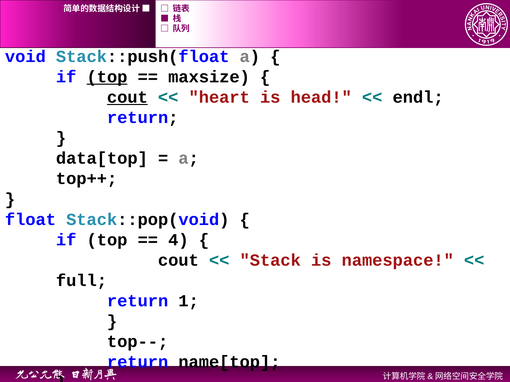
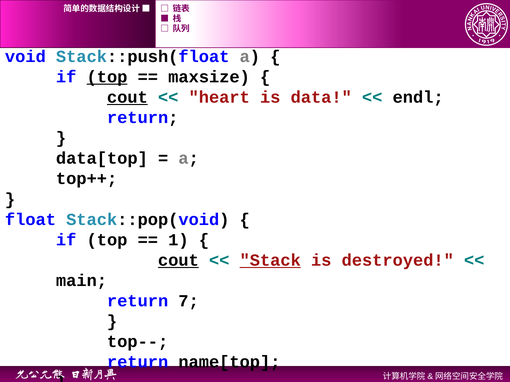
head: head -> data (321, 97)
4: 4 -> 1 (178, 240)
cout underline: none -> present (178, 261)
Stack underline: none -> present (270, 261)
namespace: namespace -> destroyed (398, 261)
full: full -> main (82, 281)
1: 1 -> 7 (189, 301)
